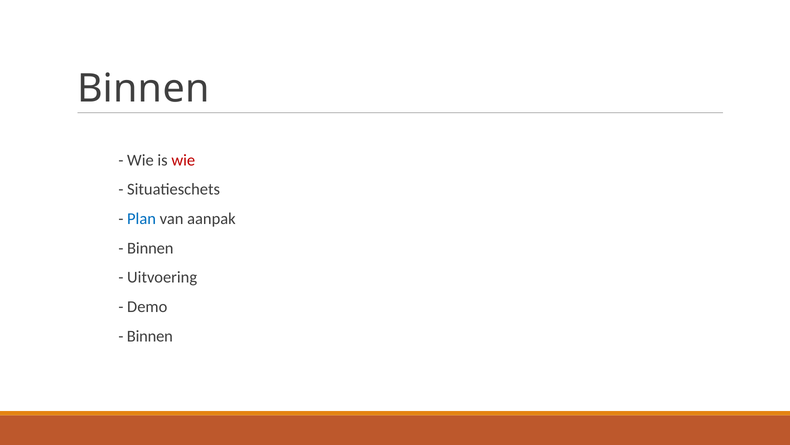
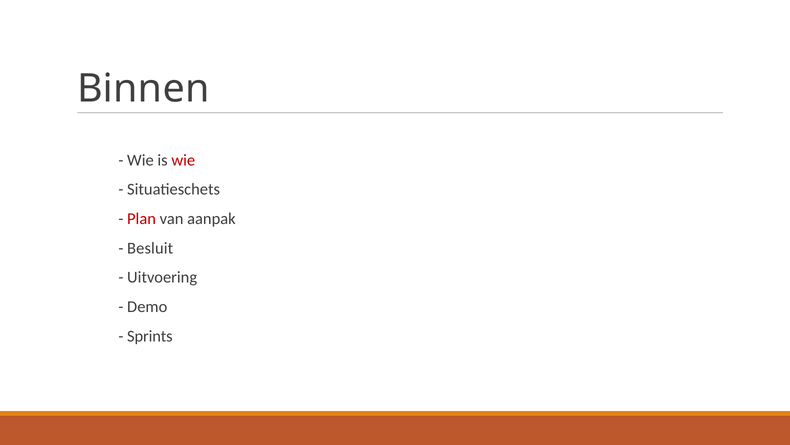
Plan colour: blue -> red (142, 218)
Binnen: Binnen -> Besluit (150, 248)
Binnen: Binnen -> Sprints (150, 336)
